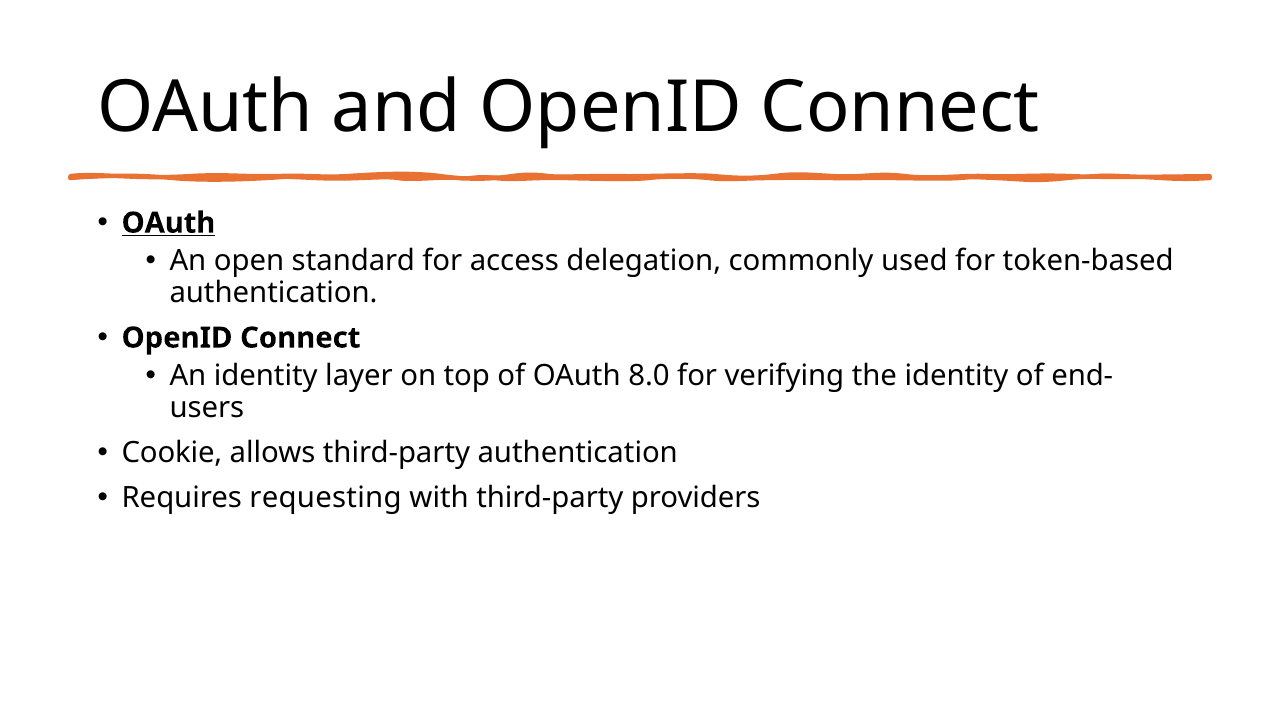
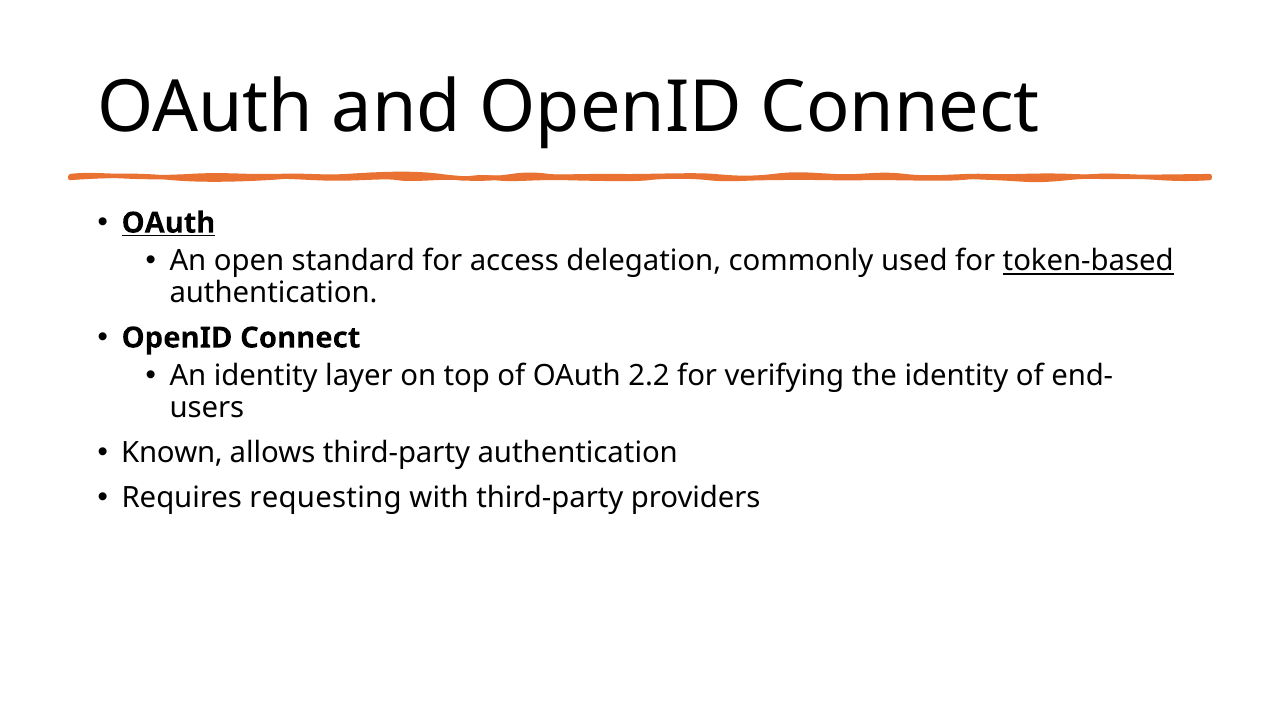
token-based underline: none -> present (1088, 261)
8.0: 8.0 -> 2.2 (649, 376)
Cookie: Cookie -> Known (172, 453)
